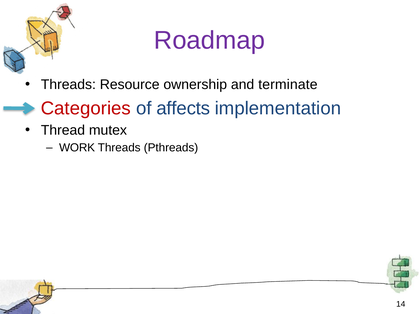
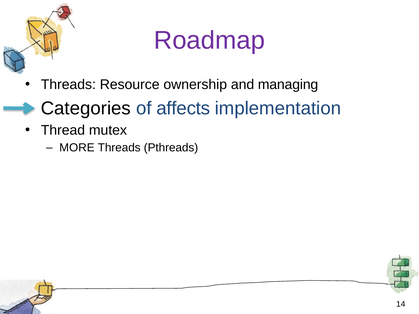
terminate: terminate -> managing (288, 85)
Categories colour: red -> black (86, 108)
WORK: WORK -> MORE (77, 148)
